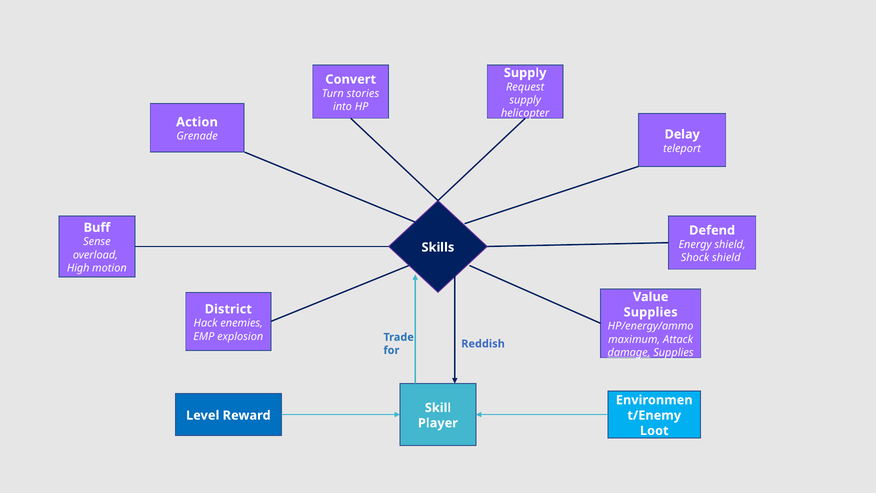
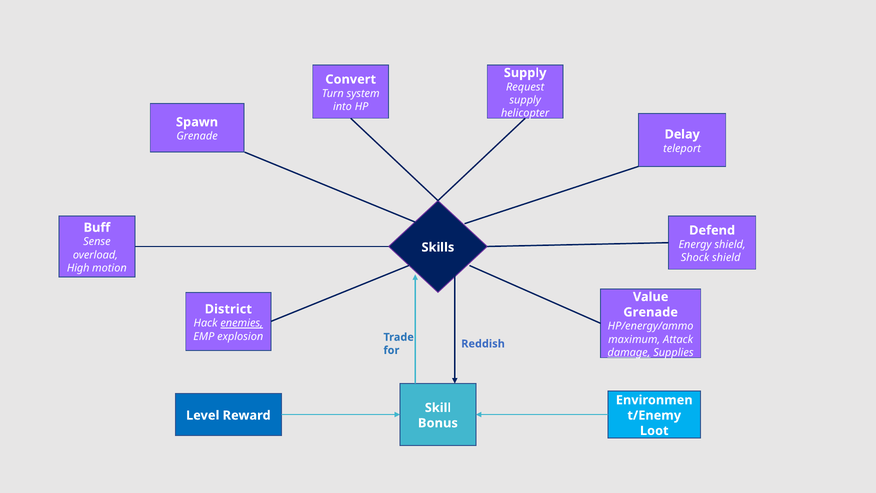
stories: stories -> system (363, 93)
Action: Action -> Spawn (197, 122)
Supplies: Supplies -> Grenade (651, 312)
enemies underline: none -> present (242, 323)
Player: Player -> Bonus (438, 423)
